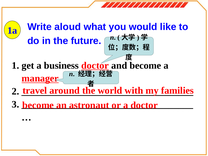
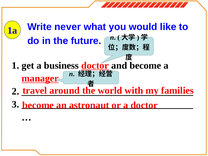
aloud: aloud -> never (68, 27)
